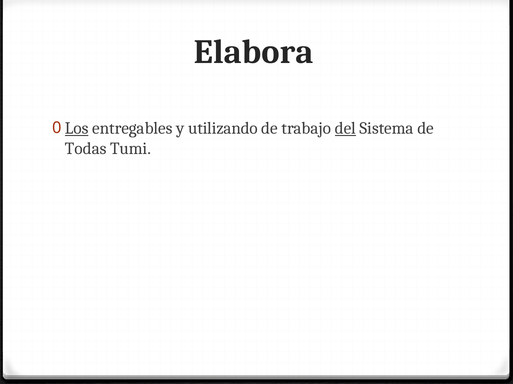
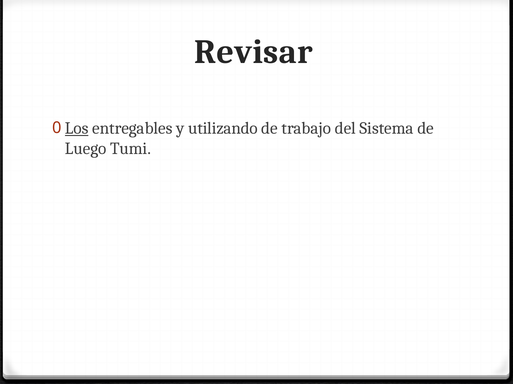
Elabora: Elabora -> Revisar (253, 52)
del underline: present -> none (345, 128)
Todas: Todas -> Luego (86, 149)
